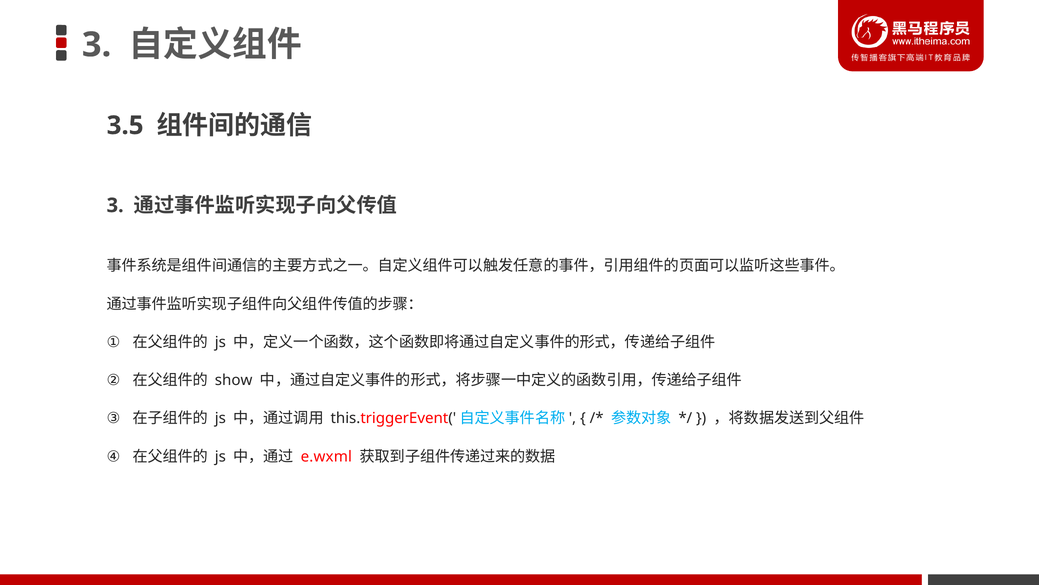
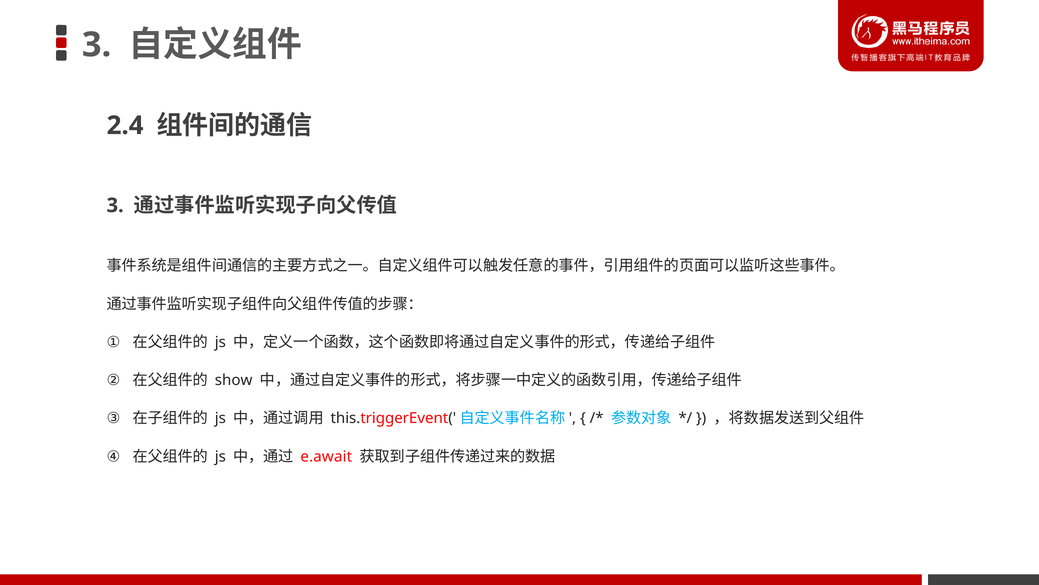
3.5: 3.5 -> 2.4 (125, 125)
e.wxml: e.wxml -> e.await (326, 456)
